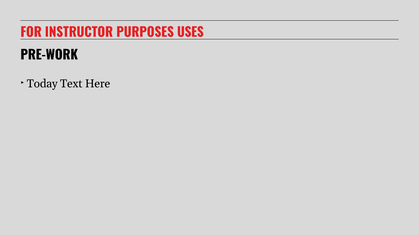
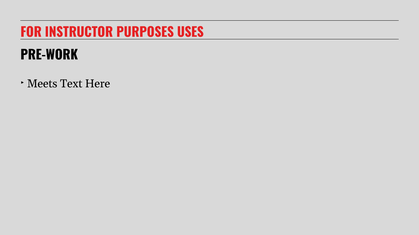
Today: Today -> Meets (42, 84)
